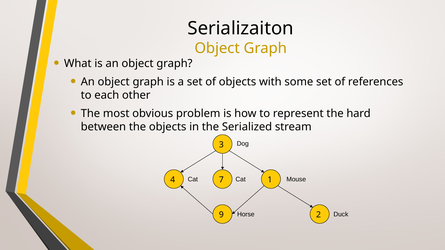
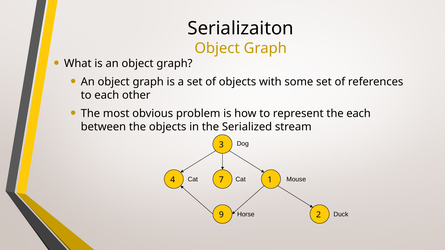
the hard: hard -> each (359, 113)
